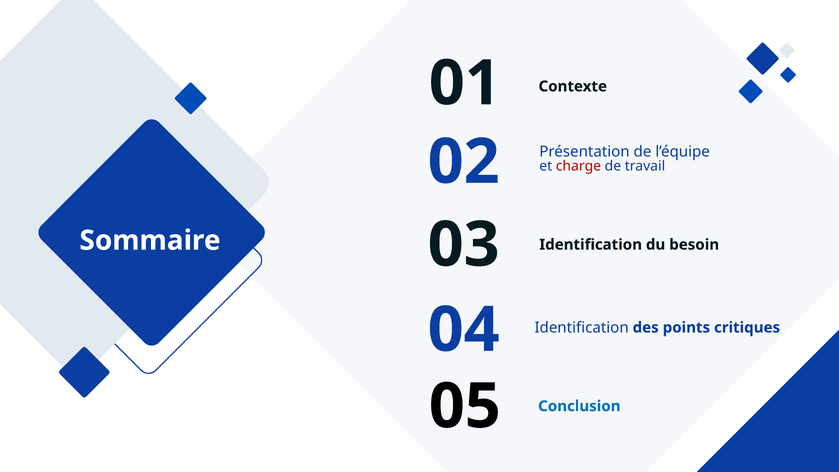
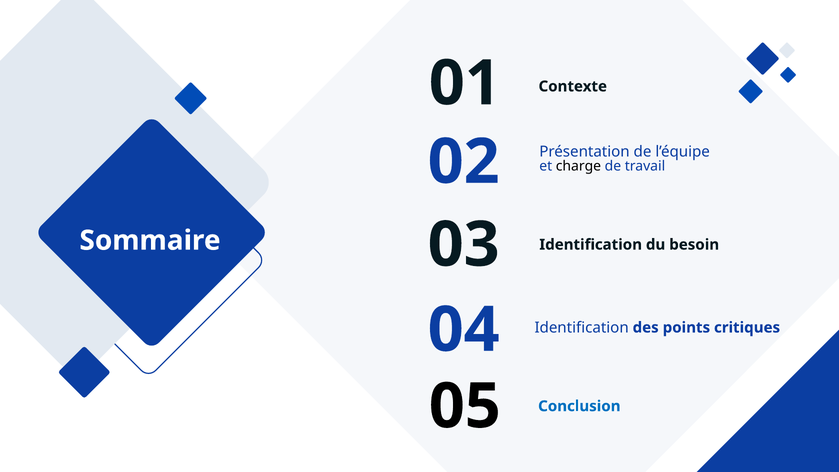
charge colour: red -> black (578, 166)
